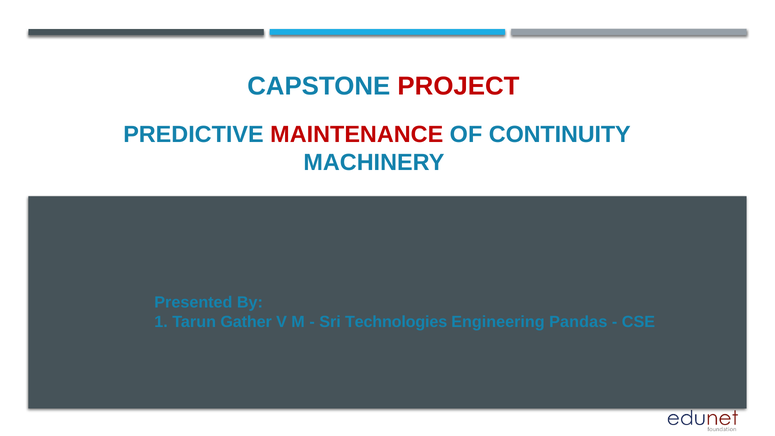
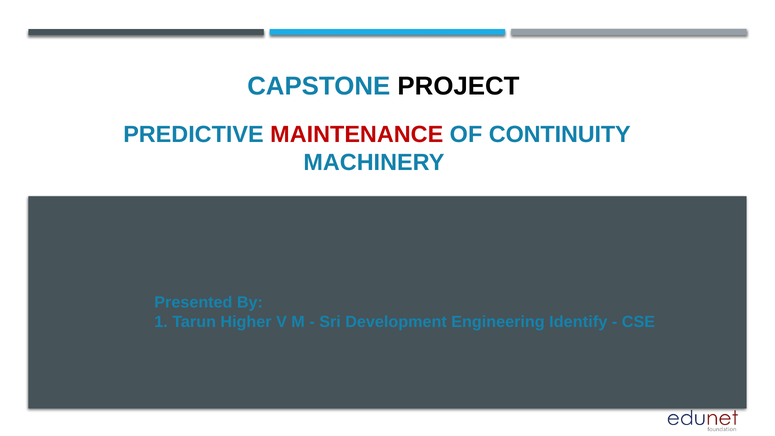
PROJECT colour: red -> black (458, 86)
Gather: Gather -> Higher (246, 322)
Technologies: Technologies -> Development (396, 322)
Pandas: Pandas -> Identify (578, 322)
